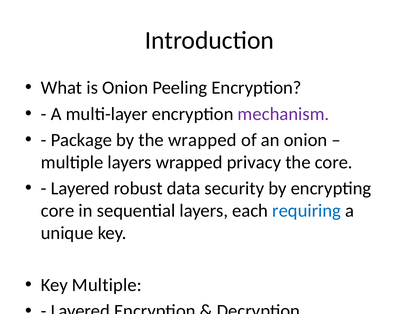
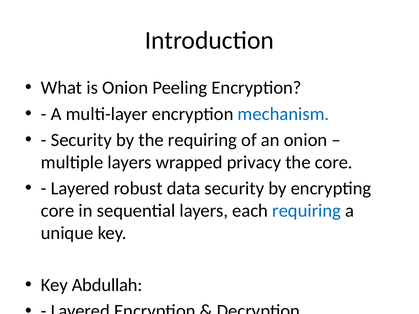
mechanism colour: purple -> blue (283, 114)
Package: Package -> Security (81, 140)
the wrapped: wrapped -> requiring (202, 140)
Key Multiple: Multiple -> Abdullah (107, 285)
